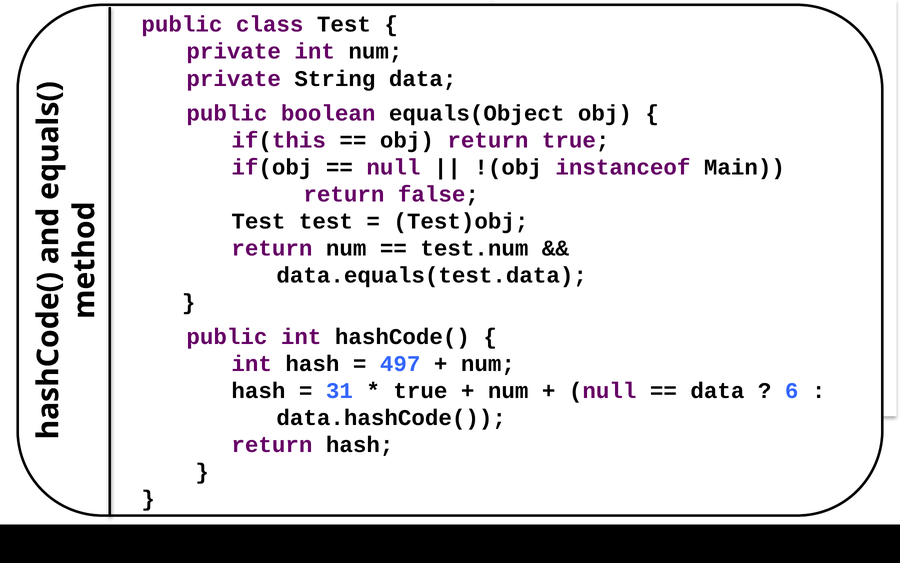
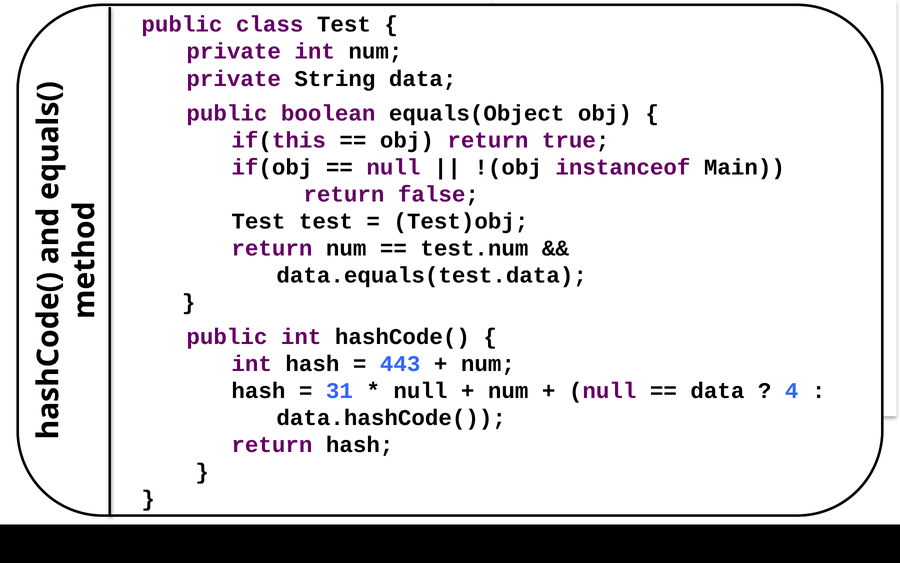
497: 497 -> 443 (400, 364)
true: true -> null (420, 391)
6: 6 -> 4 (792, 391)
